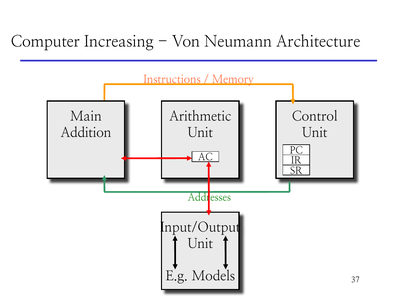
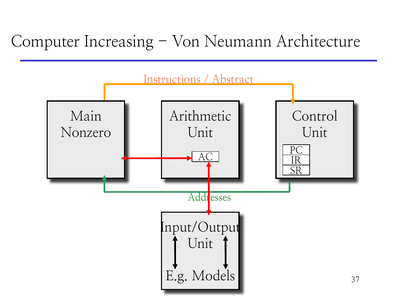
Memory: Memory -> Abstract (233, 80)
Addition: Addition -> Nonzero (86, 133)
